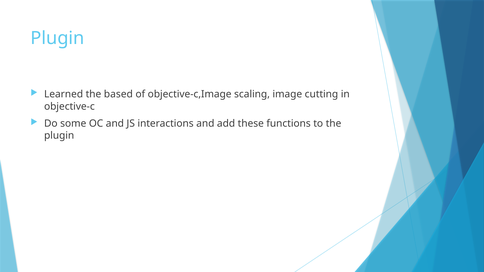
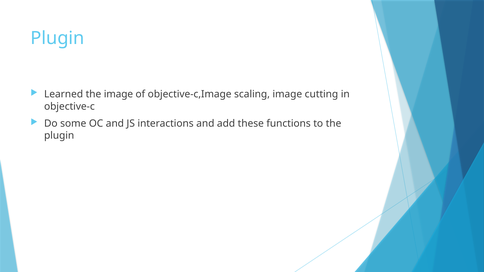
the based: based -> image (118, 94)
